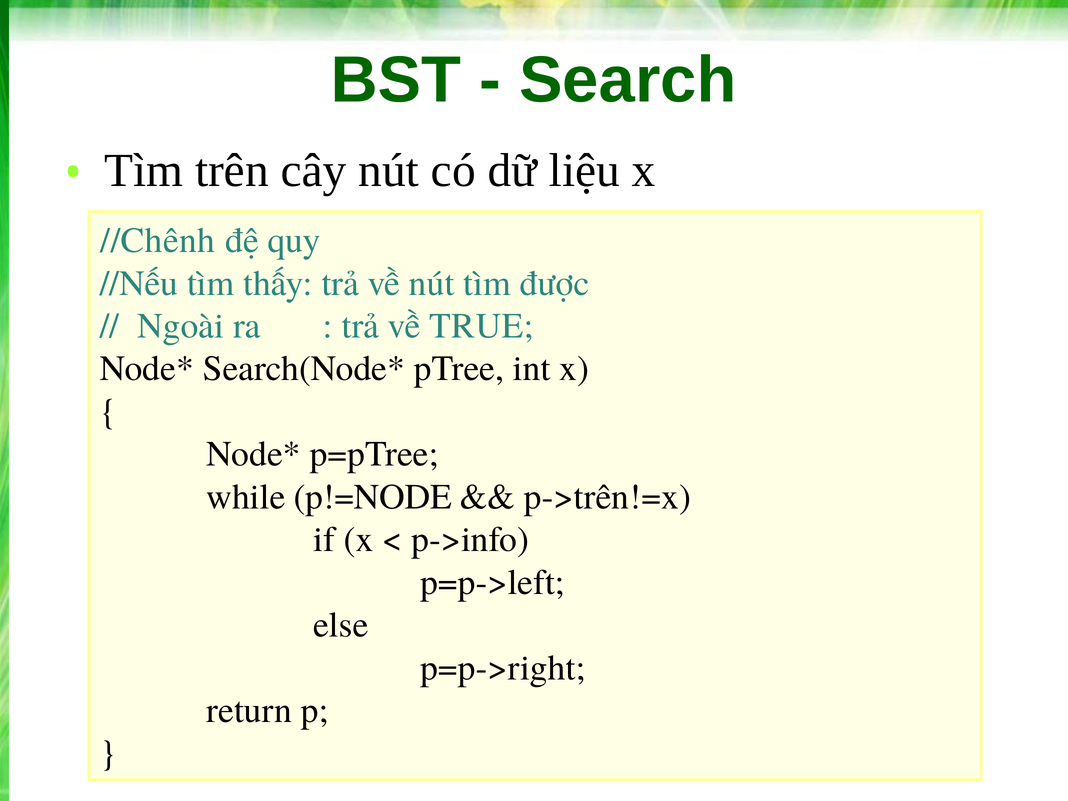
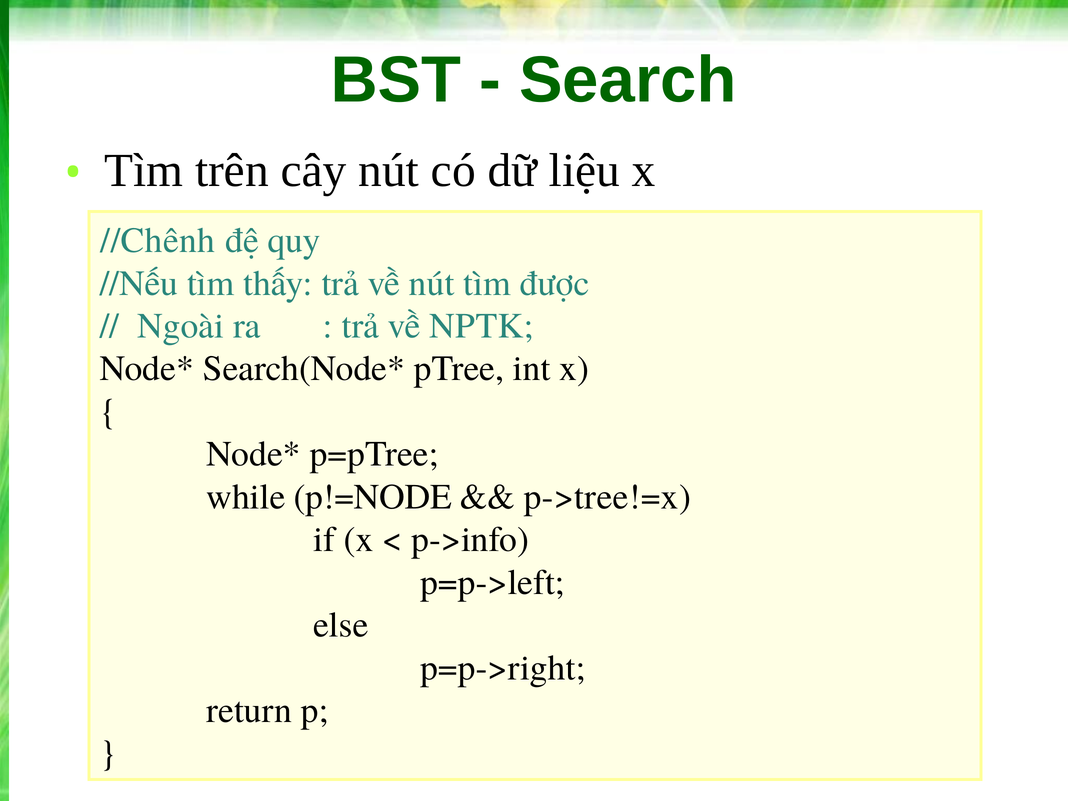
TRUE: TRUE -> NPTK (481, 326)
p->trên!=x: p->trên!=x -> p->tree!=x (607, 497)
